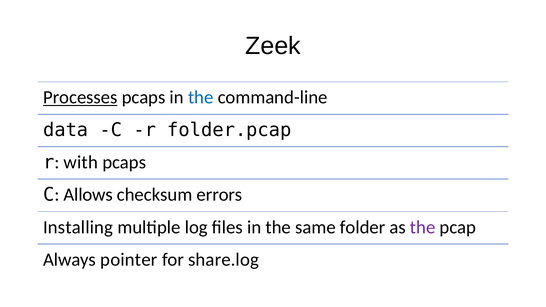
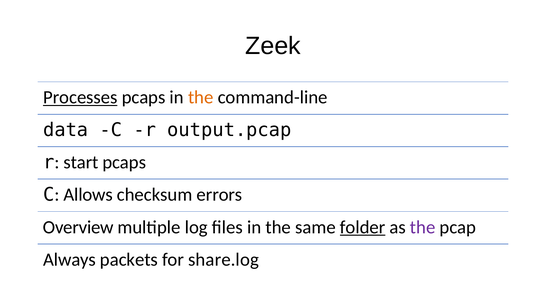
the colour: blue -> orange (201, 98)
folder.pcap: folder.pcap -> output.pcap (229, 130)
with: with -> start (81, 162)
Installing: Installing -> Overview (78, 227)
folder underline: none -> present (363, 227)
pointer: pointer -> packets (129, 260)
